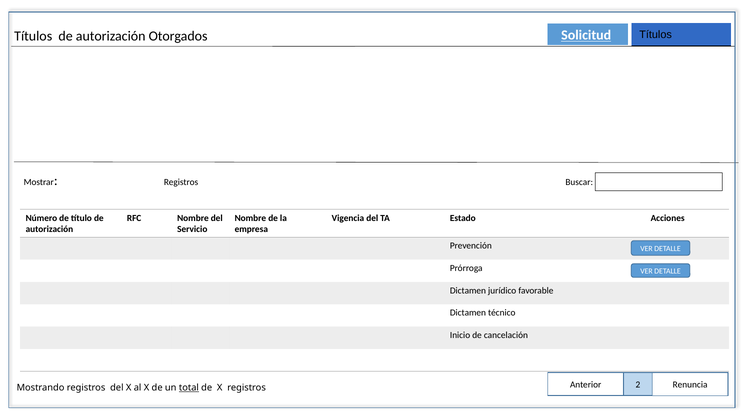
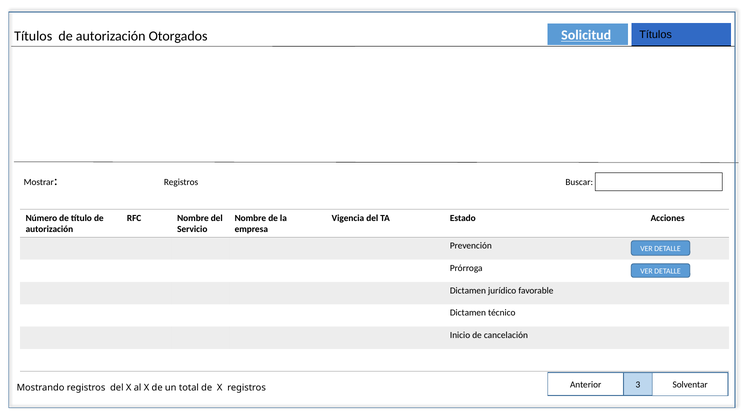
2: 2 -> 3 (638, 385)
Renuncia: Renuncia -> Solventar (690, 385)
total underline: present -> none (189, 388)
